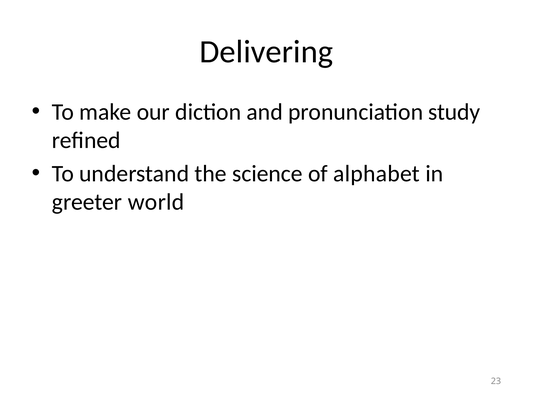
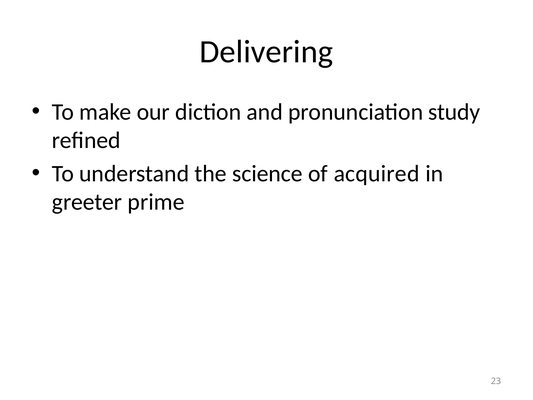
alphabet: alphabet -> acquired (377, 173)
world: world -> prime (156, 202)
